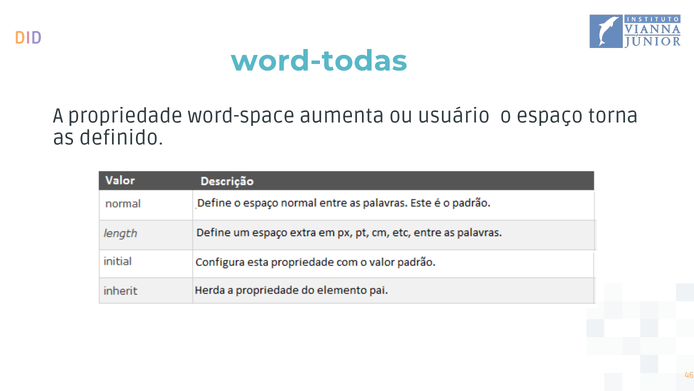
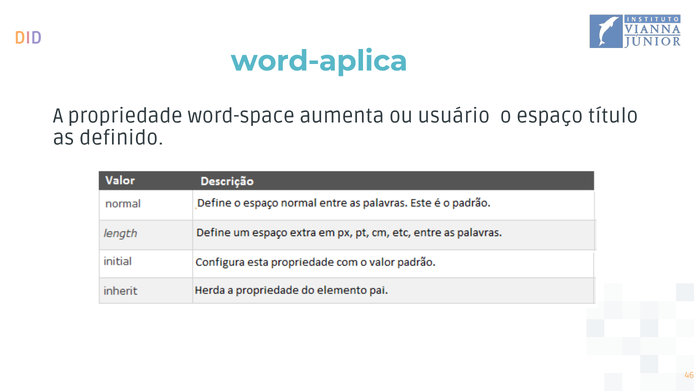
word-todas: word-todas -> word-aplica (319, 61)
torna: torna -> título (613, 116)
